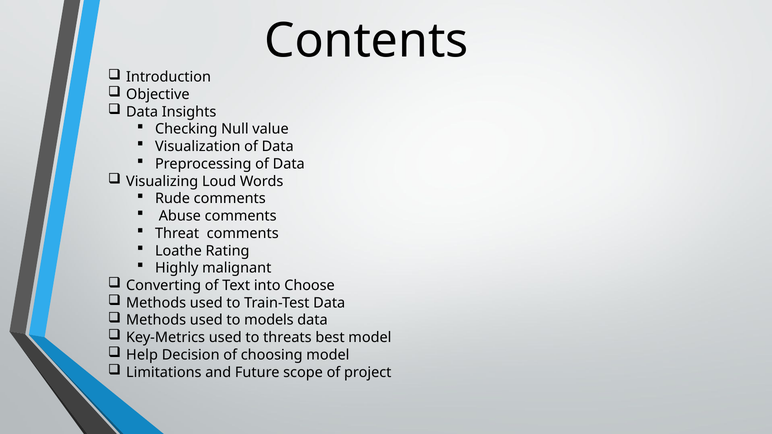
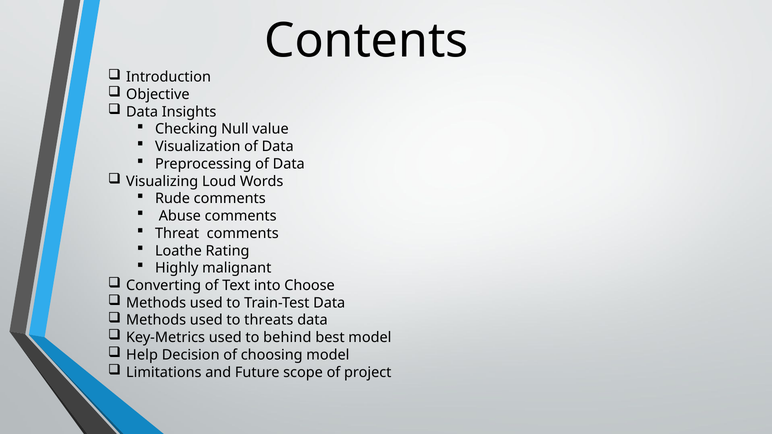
models: models -> threats (269, 320)
threats: threats -> behind (287, 338)
